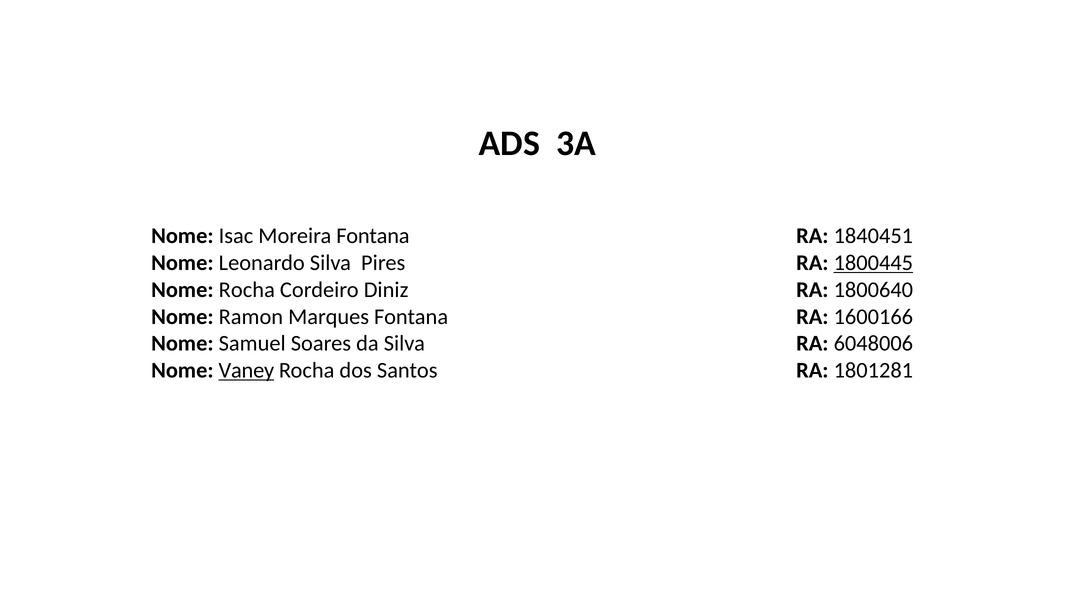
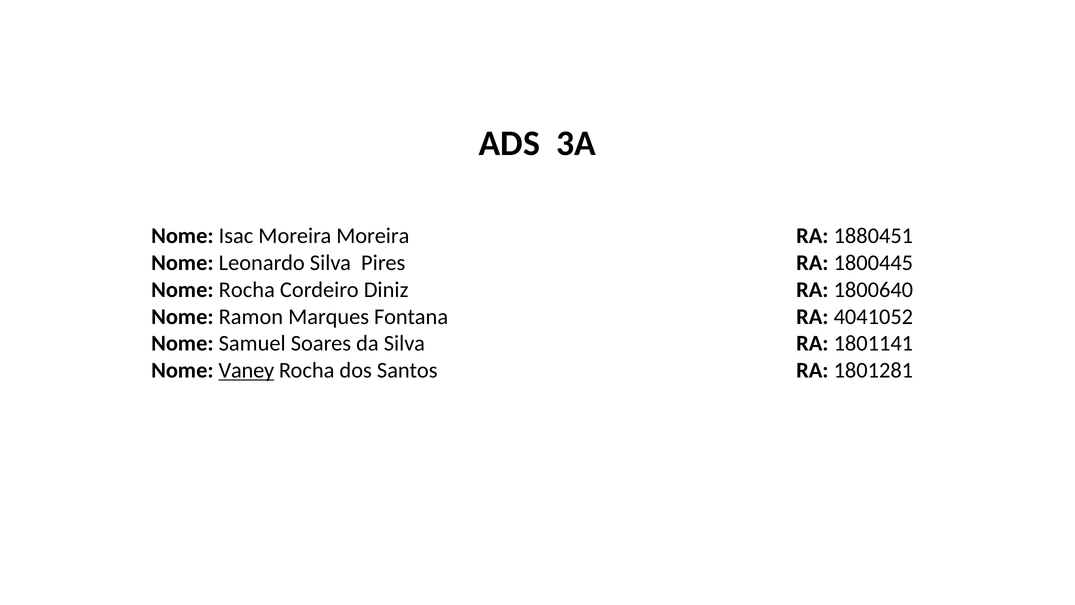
Moreira Fontana: Fontana -> Moreira (373, 236)
1840451: 1840451 -> 1880451 (873, 236)
1800445 underline: present -> none (873, 263)
1600166: 1600166 -> 4041052 (873, 316)
6048006: 6048006 -> 1801141 (873, 343)
